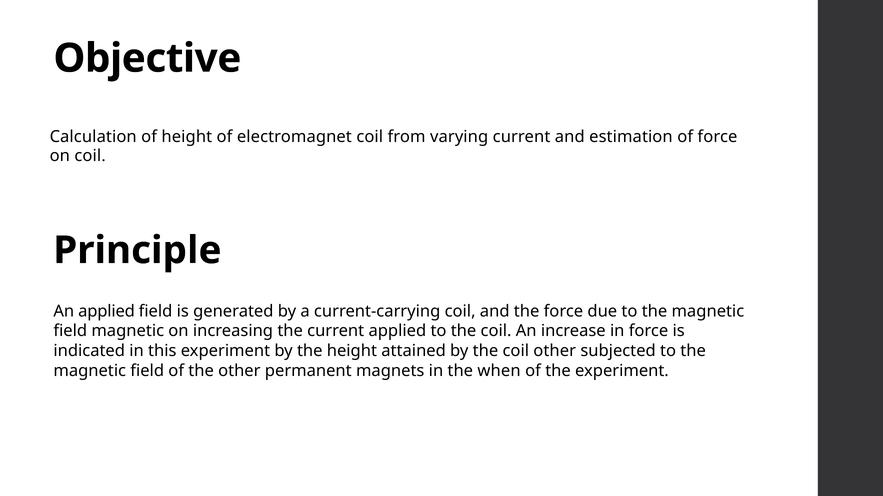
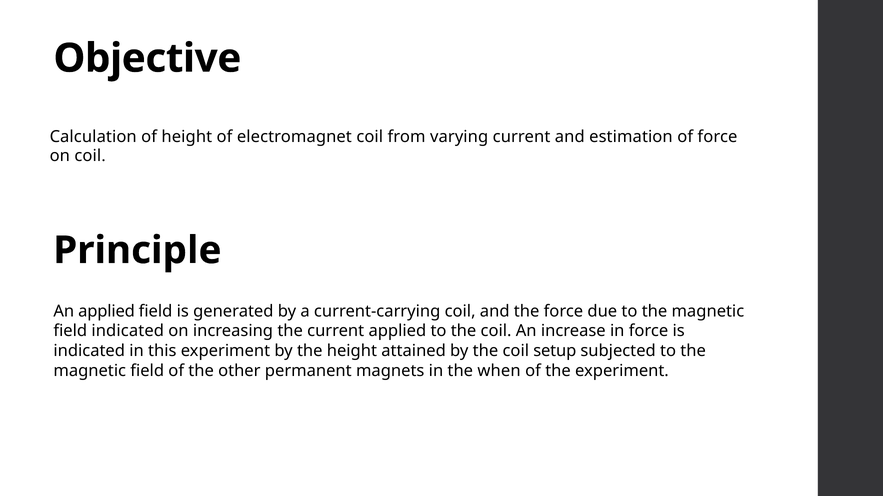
field magnetic: magnetic -> indicated (128, 331)
coil other: other -> setup (555, 351)
